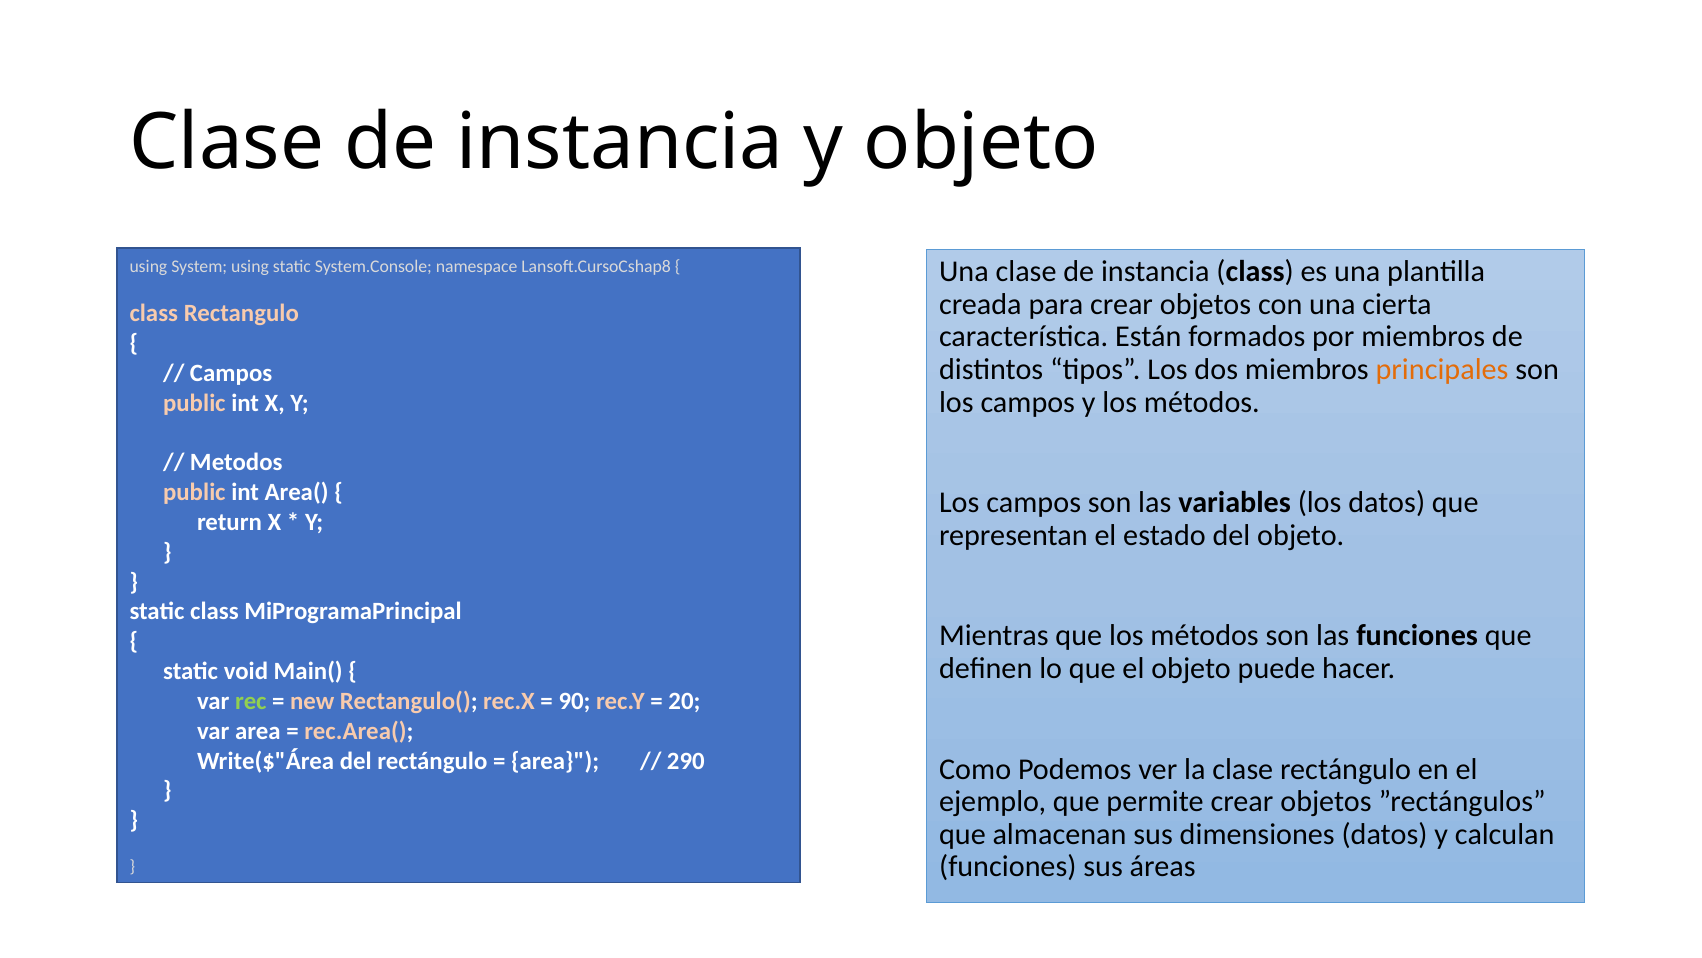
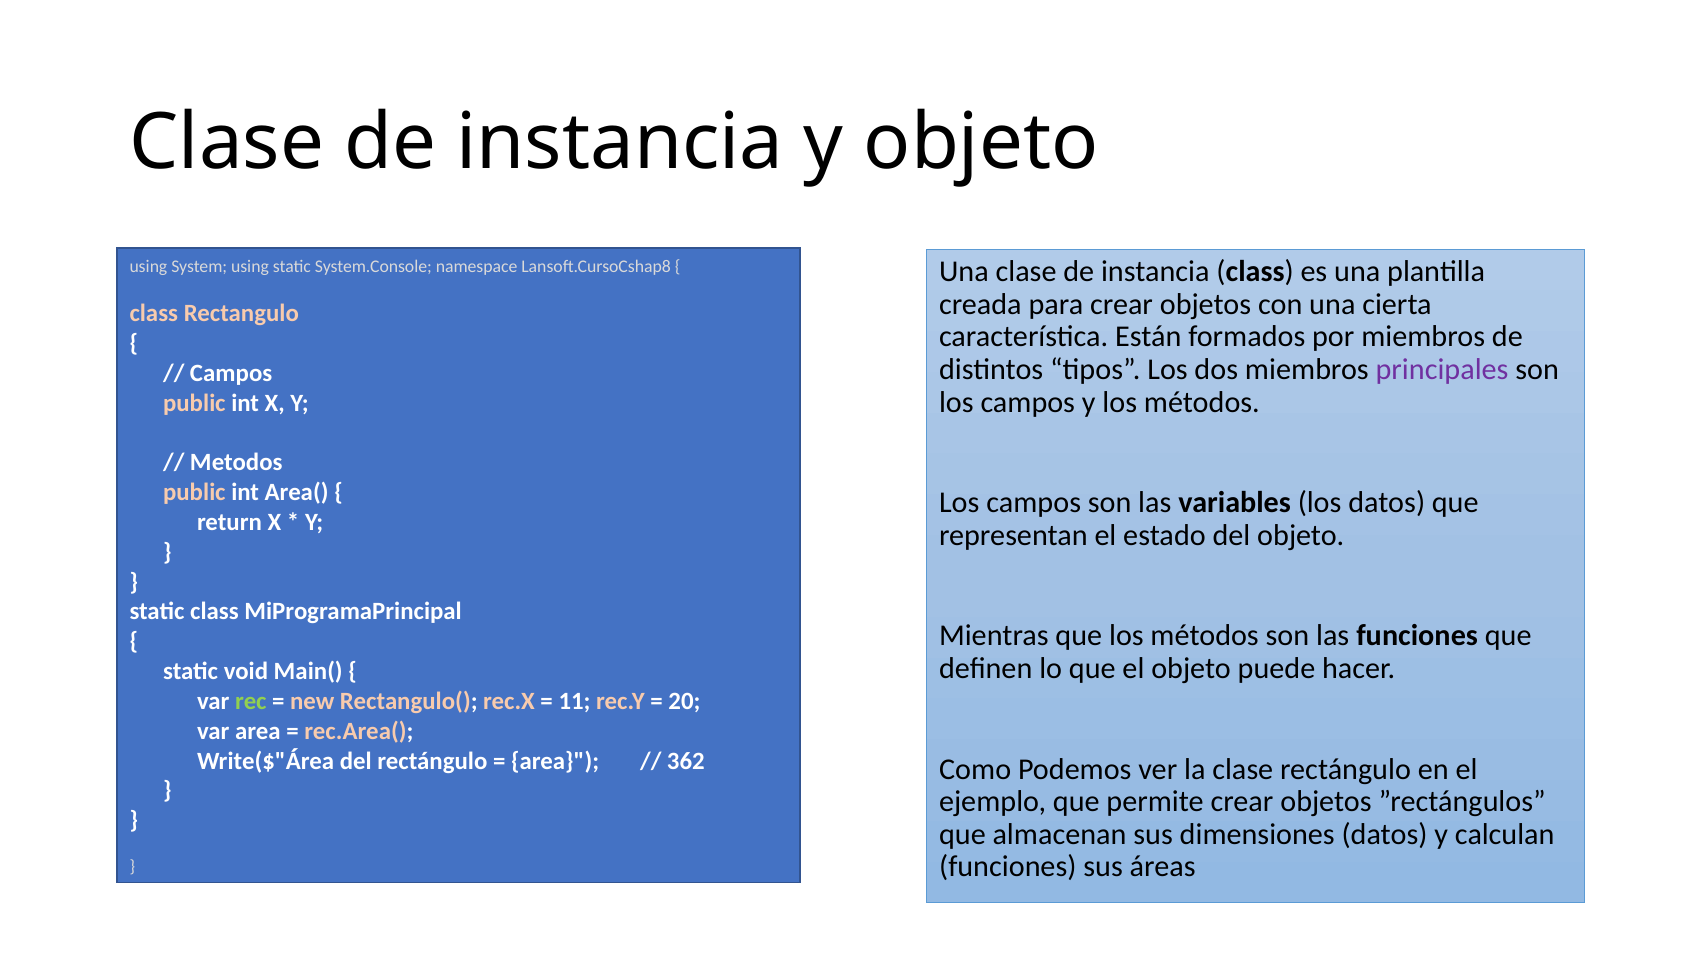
principales colour: orange -> purple (1442, 369)
90: 90 -> 11 (574, 701)
290: 290 -> 362 (686, 760)
